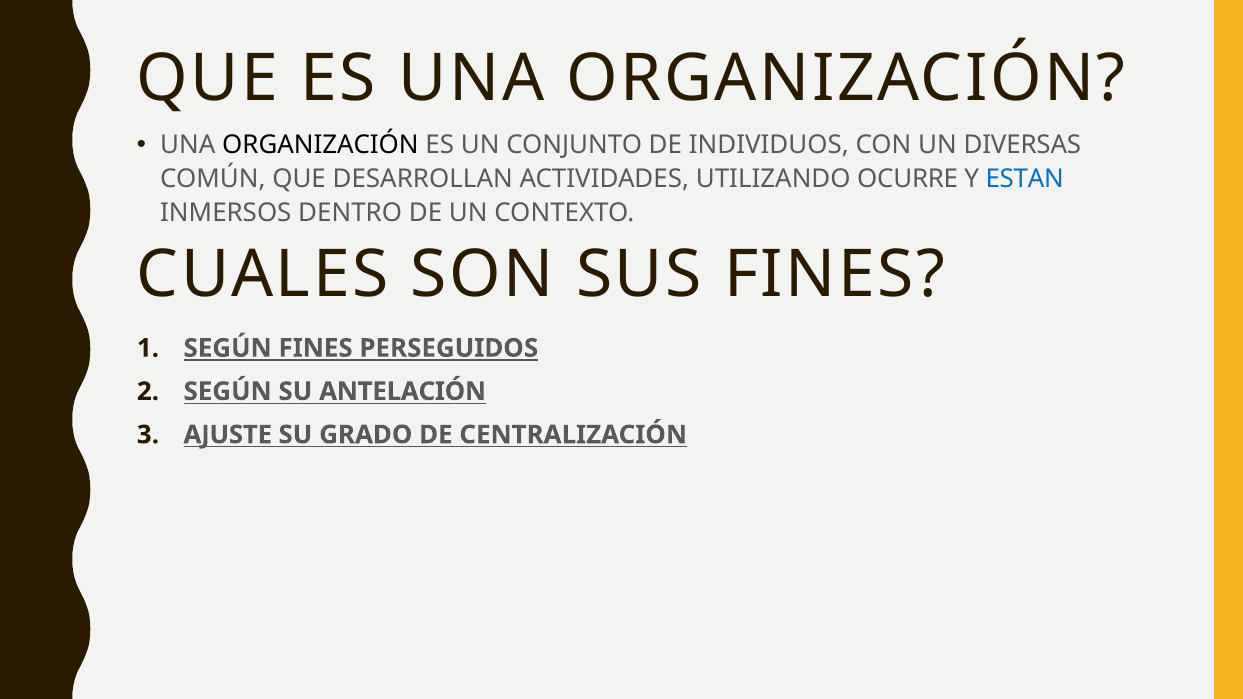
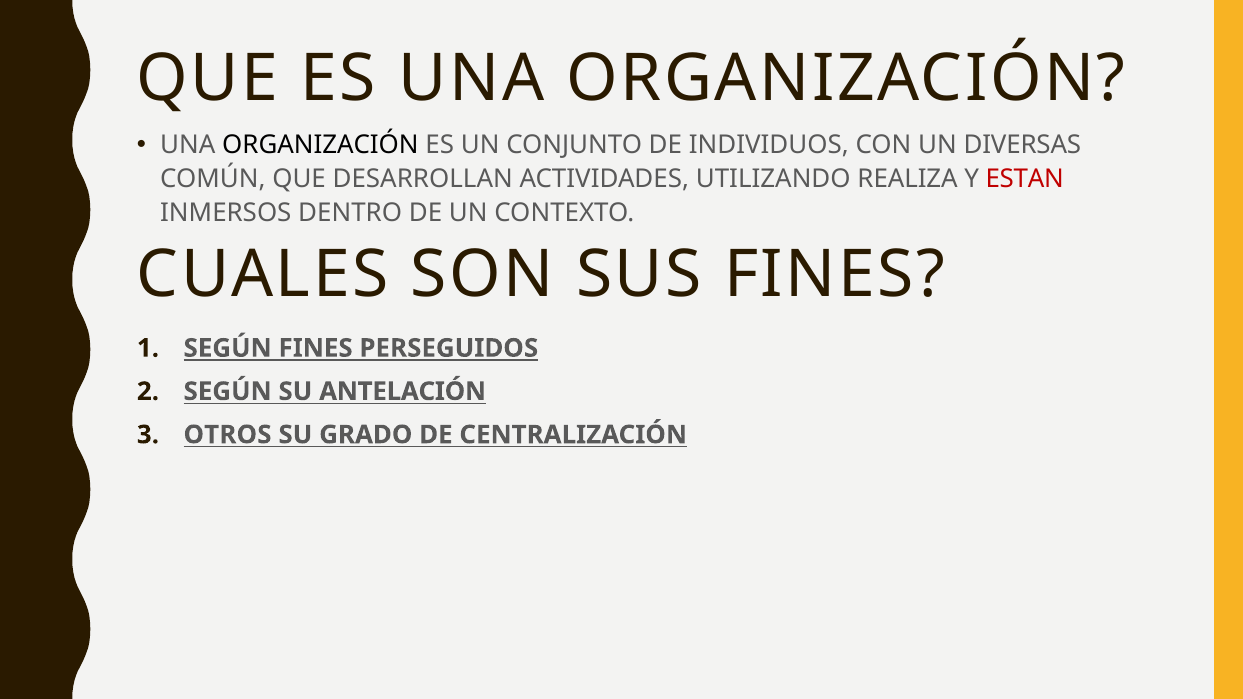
OCURRE: OCURRE -> REALIZA (908, 179)
ESTAN colour: blue -> red (1025, 179)
AJUSTE: AJUSTE -> OTROS (228, 435)
